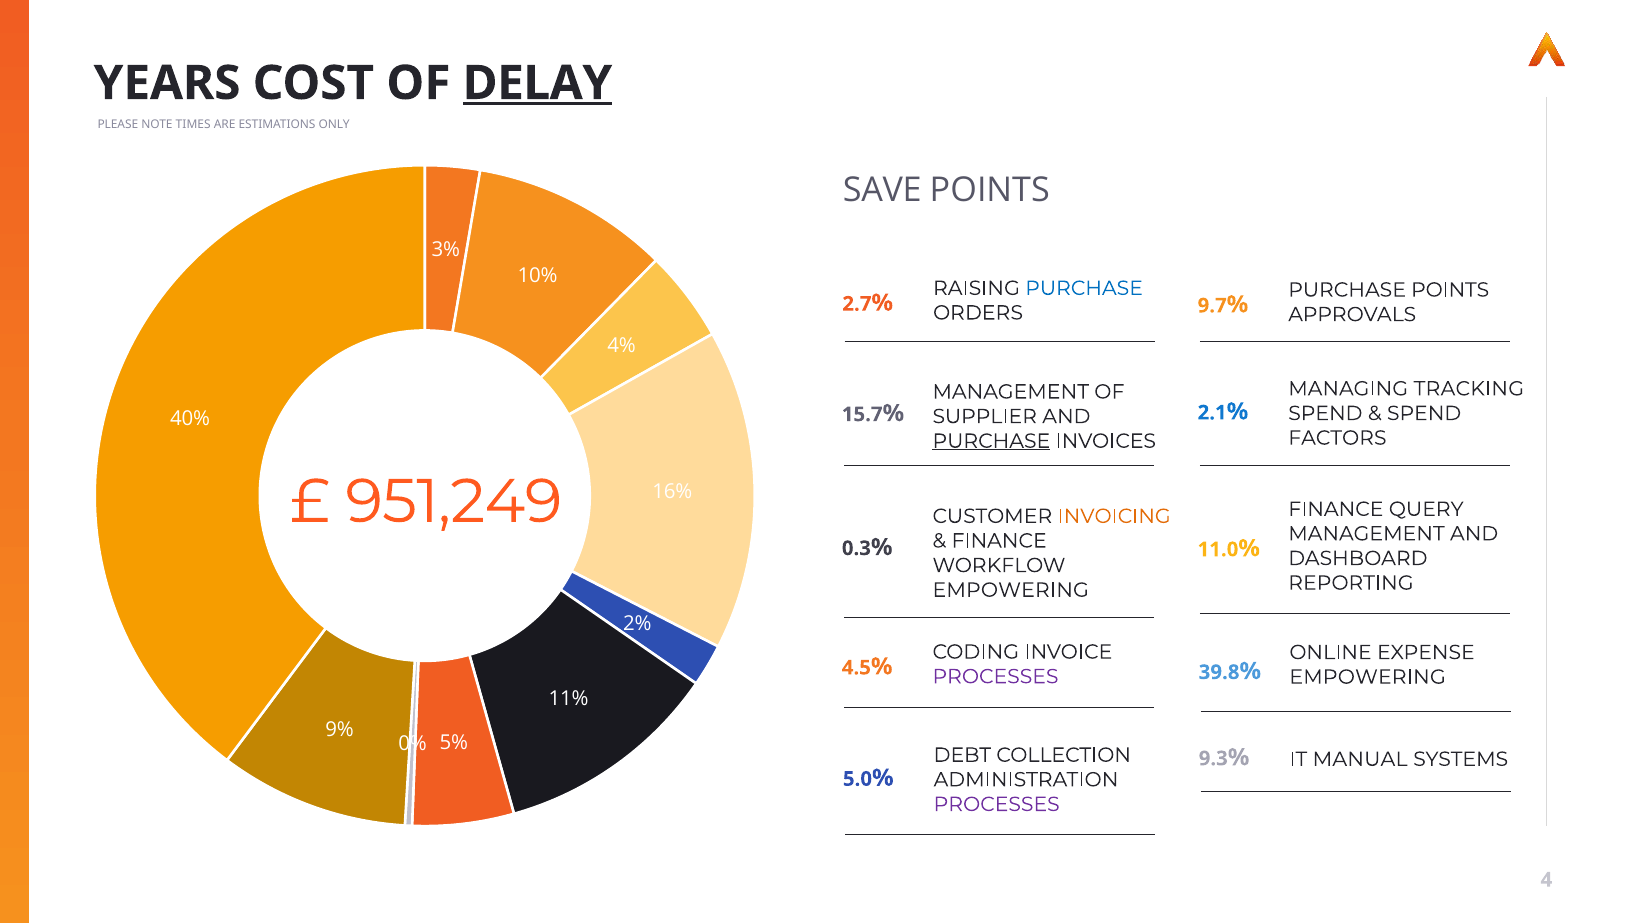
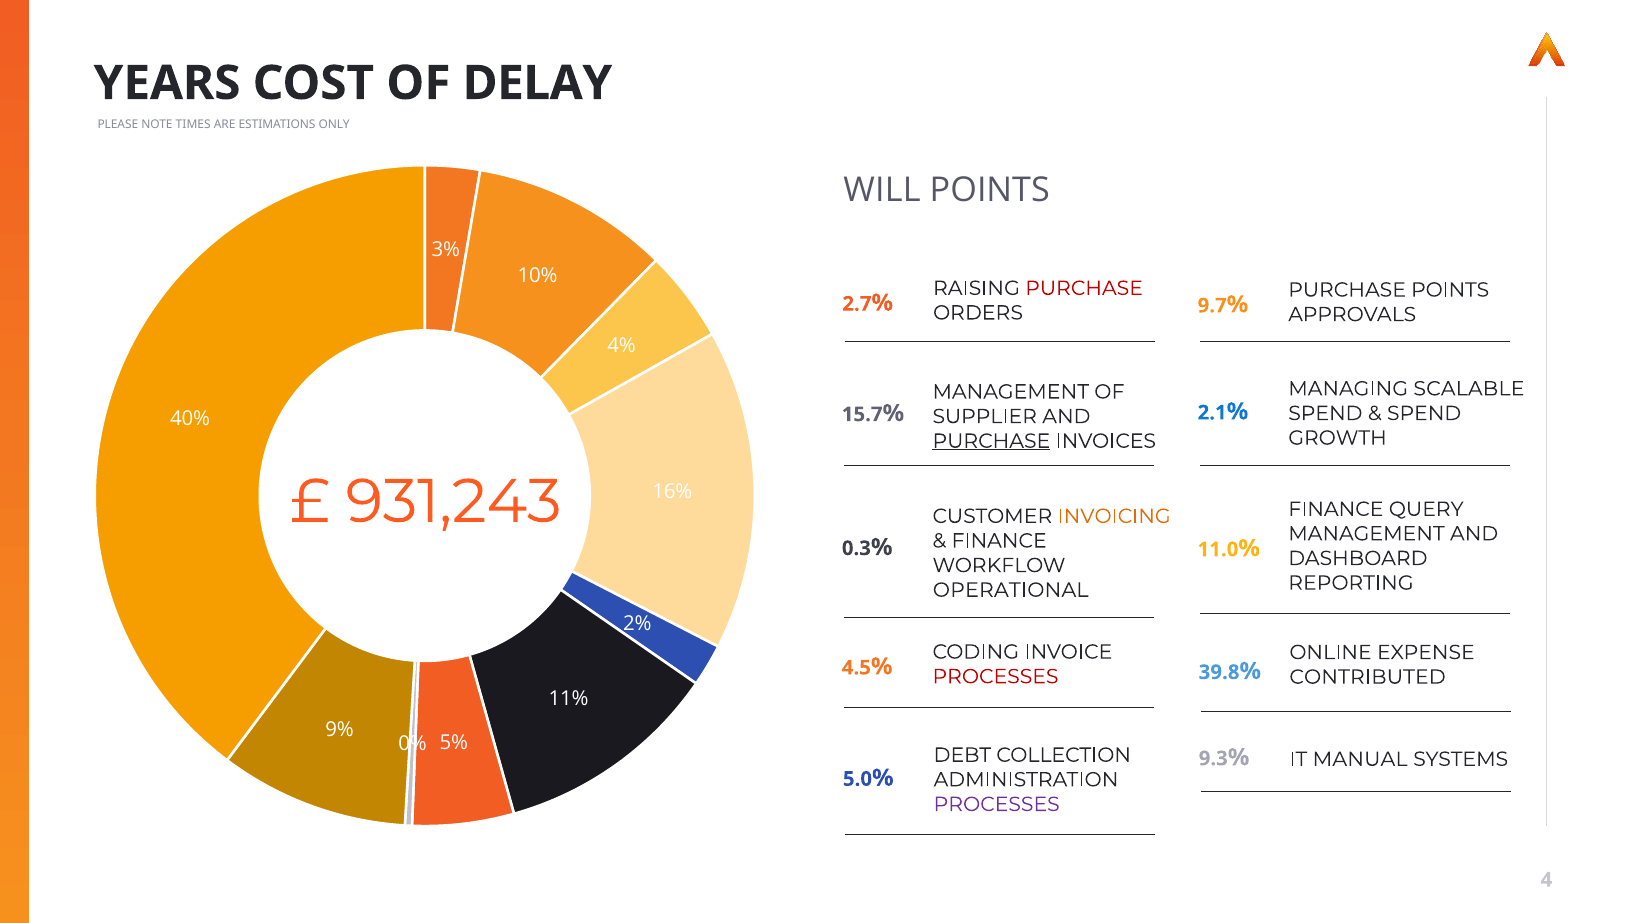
DELAY underline: present -> none (537, 83)
SAVE: SAVE -> WILL (882, 190)
PURCHASE colour: blue -> red (1084, 288)
TRACKING: TRACKING -> SCALABLE (1469, 388)
FACTORS: FACTORS -> GROWTH (1337, 438)
951,249: 951,249 -> 931,243 (454, 501)
EMPOWERING: EMPOWERING -> OPERATIONAL (1011, 590)
PROCESSES colour: purple -> red (995, 676)
EMPOWERING: EMPOWERING -> CONTRIBUTED (1368, 677)
